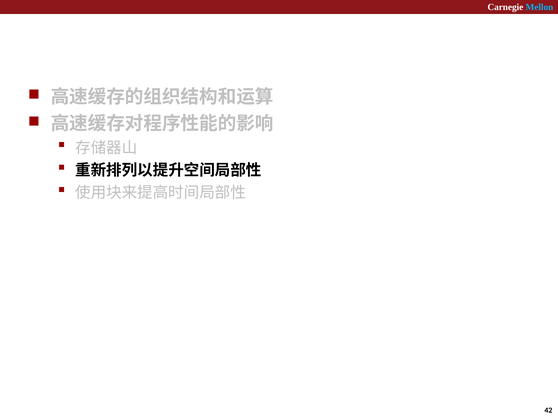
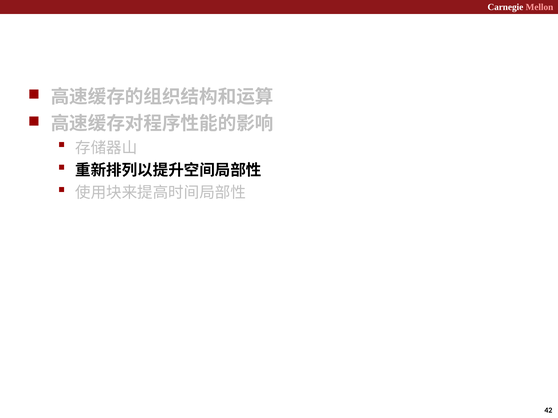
Mellon colour: light blue -> pink (539, 7)
